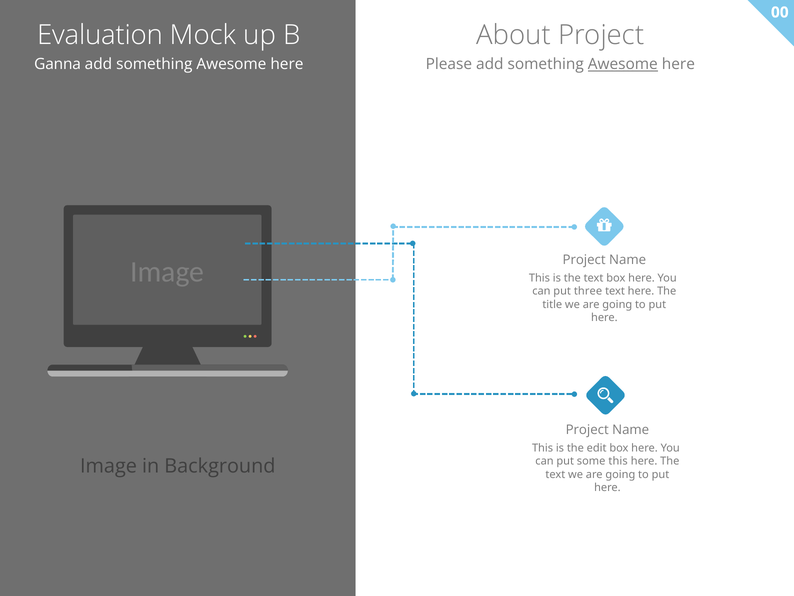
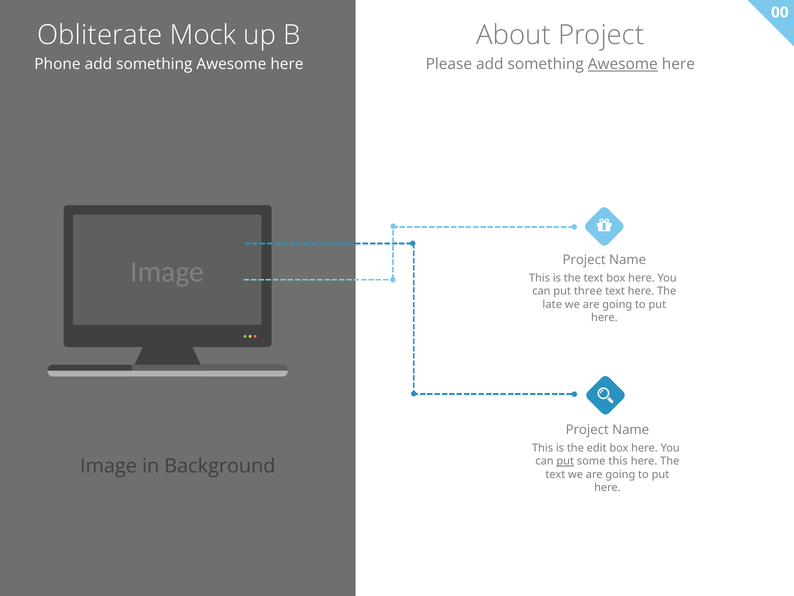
Evaluation: Evaluation -> Obliterate (100, 35)
Ganna: Ganna -> Phone (57, 64)
title: title -> late (552, 304)
put underline: none -> present (565, 461)
